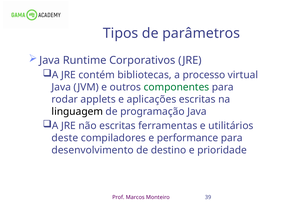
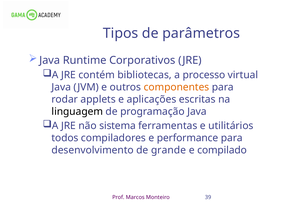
componentes colour: green -> orange (176, 87)
não escritas: escritas -> sistema (118, 126)
deste: deste -> todos (65, 138)
destino: destino -> grande (169, 150)
prioridade: prioridade -> compilado (222, 150)
